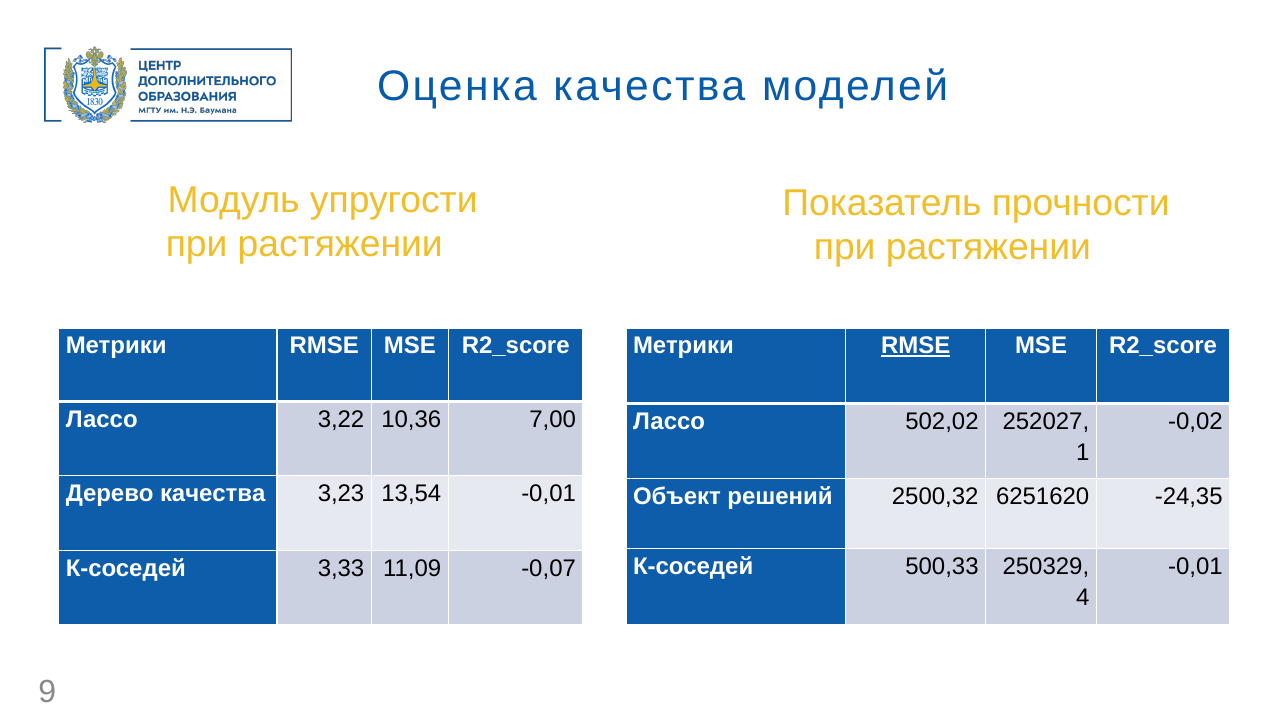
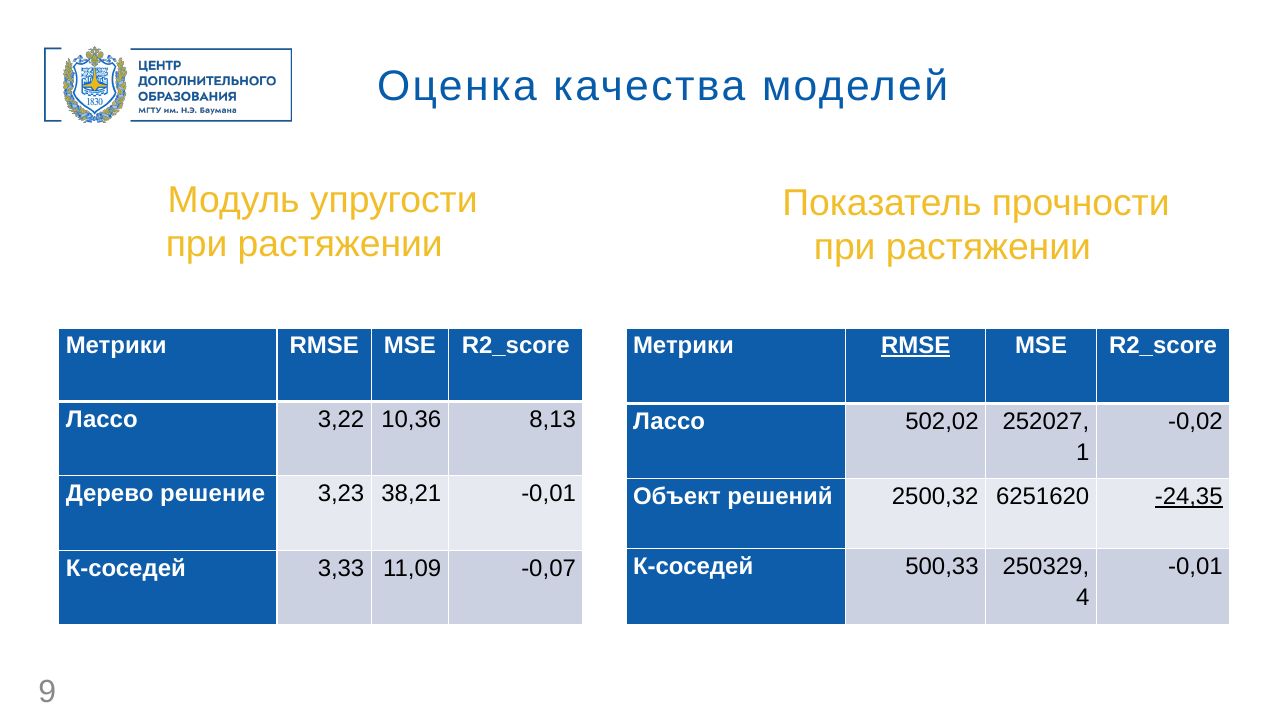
7,00: 7,00 -> 8,13 (553, 419)
Дерево качества: качества -> решение (213, 493)
13,54: 13,54 -> 38,21 (411, 493)
-24,35 underline: none -> present (1189, 496)
